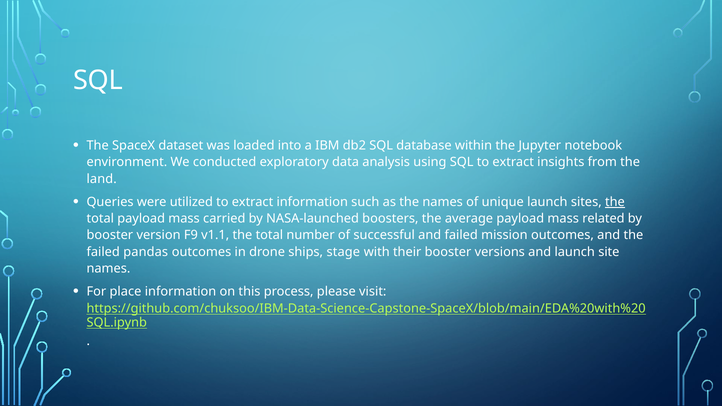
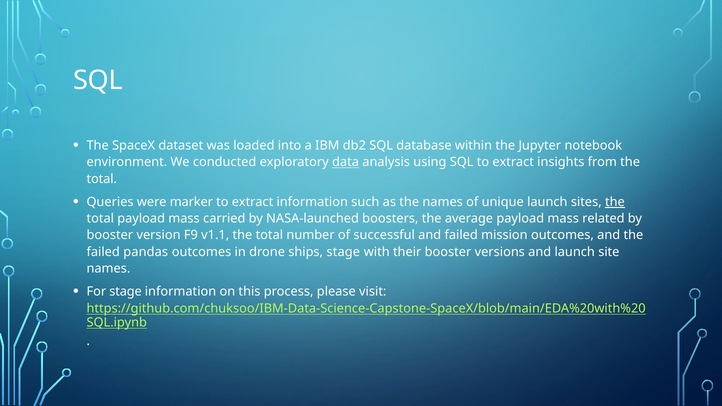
data underline: none -> present (346, 162)
land: land -> total (102, 179)
utilized: utilized -> marker (191, 202)
For place: place -> stage (126, 292)
